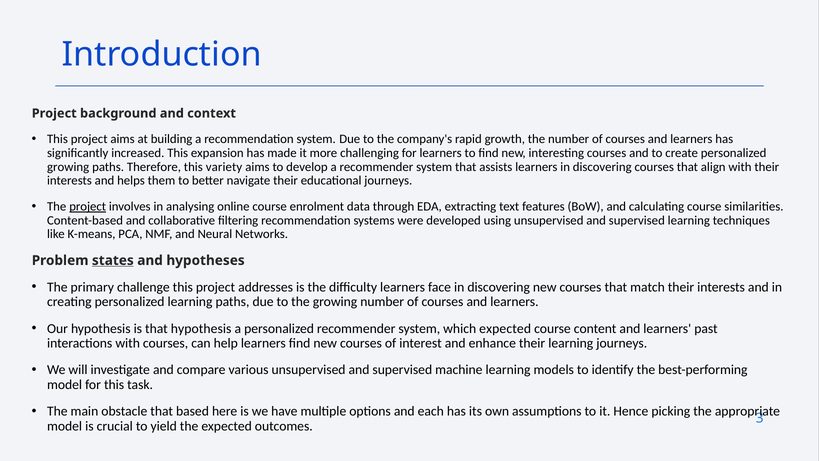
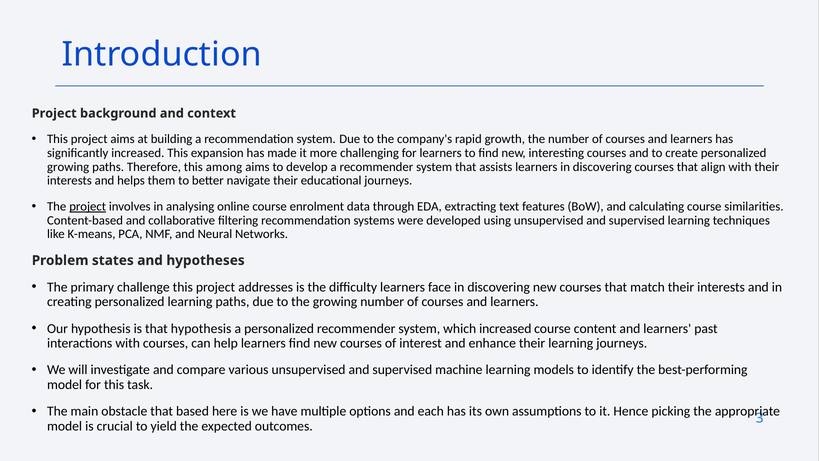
variety: variety -> among (224, 167)
states underline: present -> none (113, 260)
which expected: expected -> increased (505, 328)
